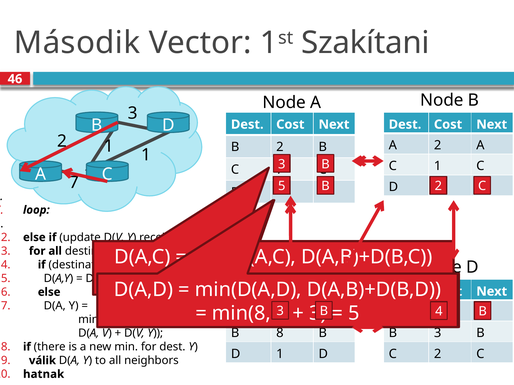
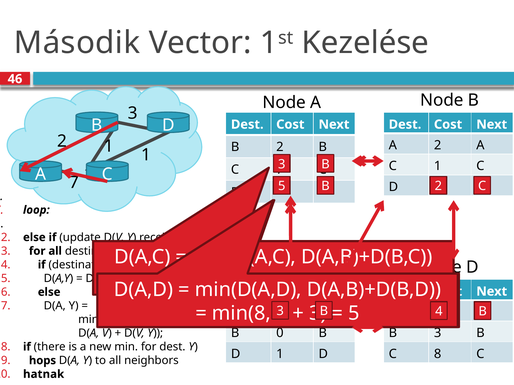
Szakítani: Szakítani -> Kezelése (365, 43)
B 8: 8 -> 0 (280, 333)
C 2: 2 -> 8 (438, 354)
válik: válik -> hops (43, 361)
